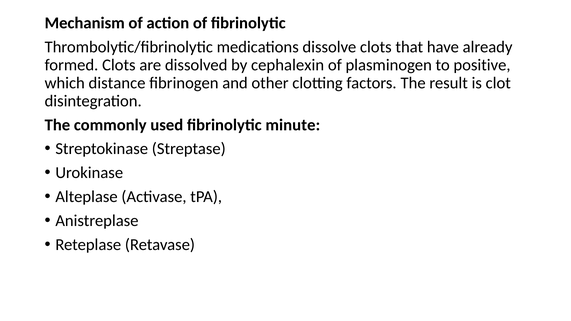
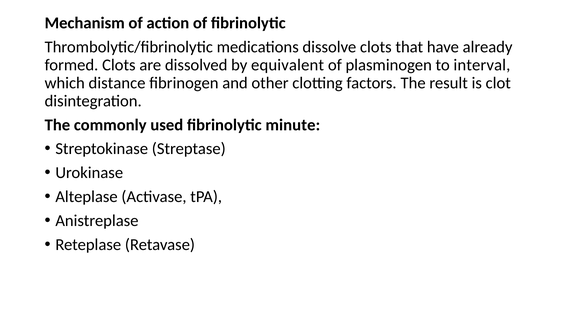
cephalexin: cephalexin -> equivalent (288, 65)
positive: positive -> interval (482, 65)
